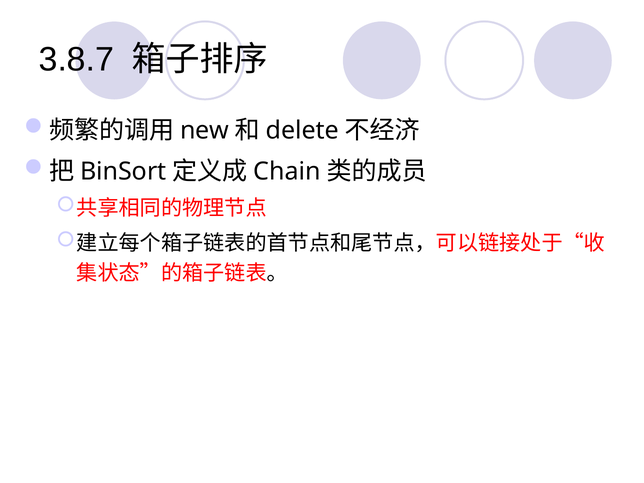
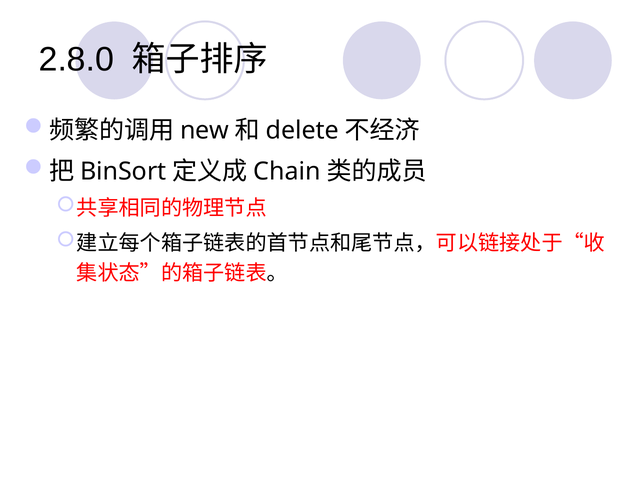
3.8.7: 3.8.7 -> 2.8.0 (76, 59)
